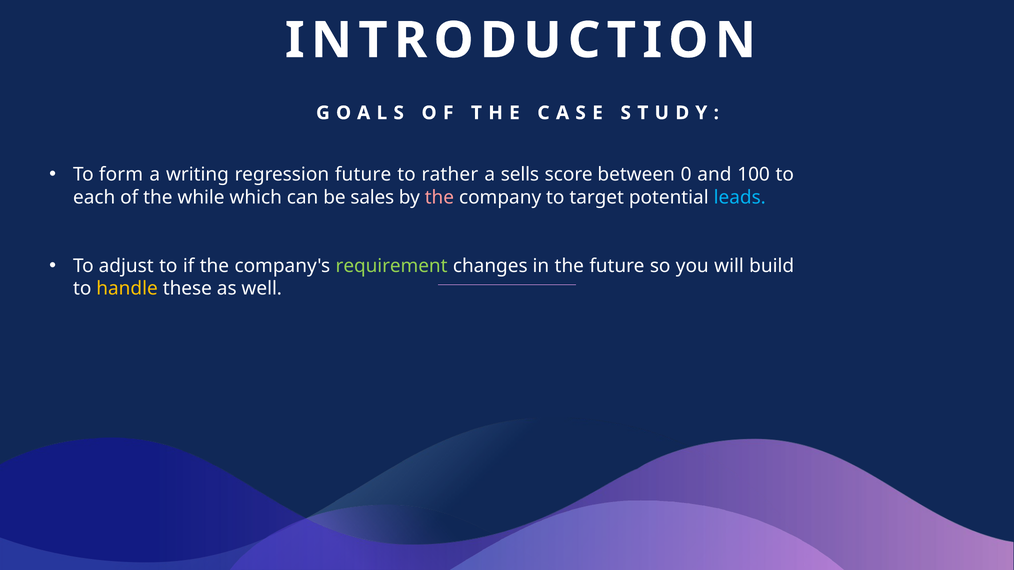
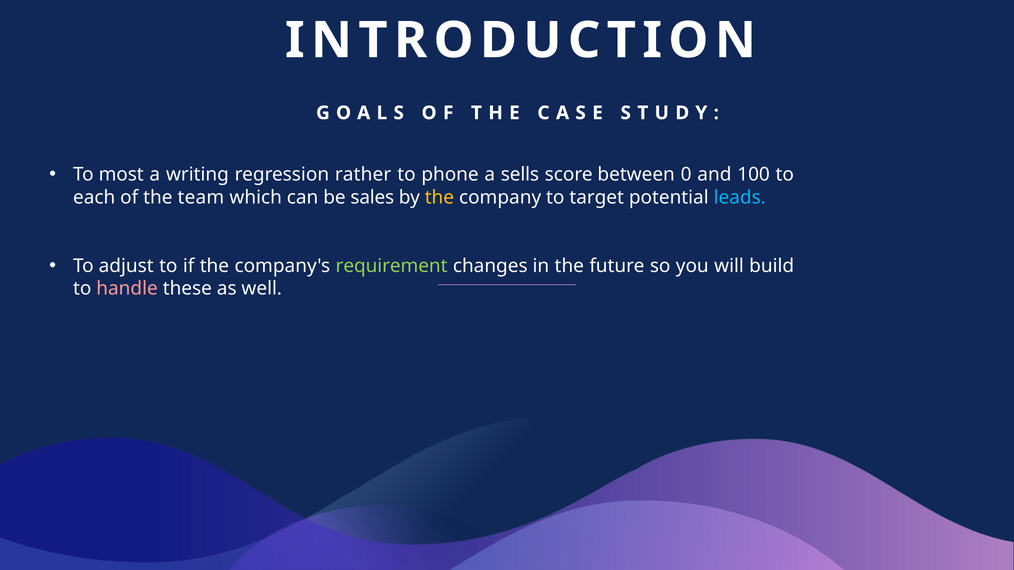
form: form -> most (121, 175)
regression future: future -> rather (363, 175)
rather: rather -> phone (450, 175)
while: while -> team (201, 198)
the colour: pink -> yellow (439, 198)
handle colour: yellow -> pink (127, 289)
